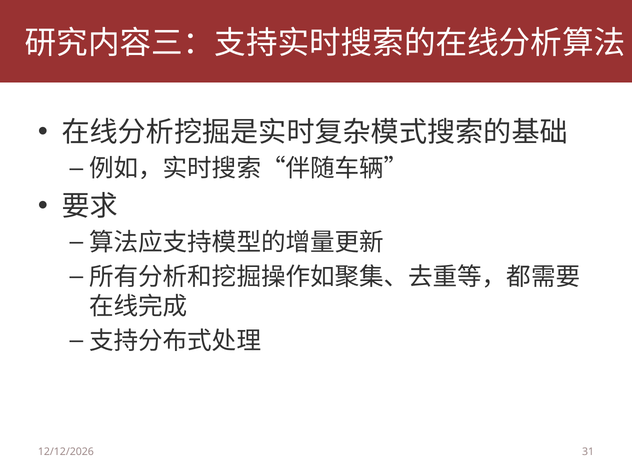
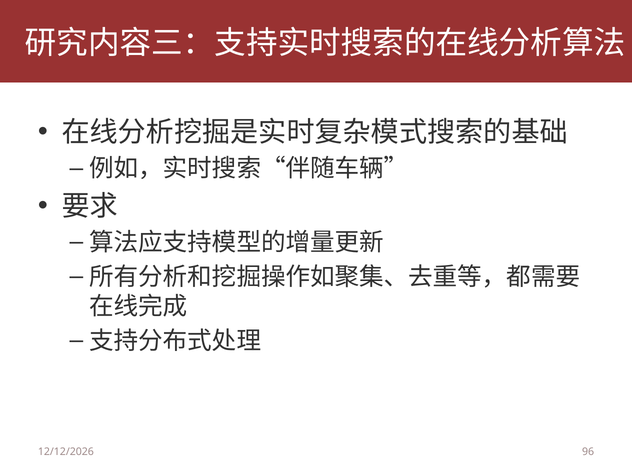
31: 31 -> 96 (588, 452)
